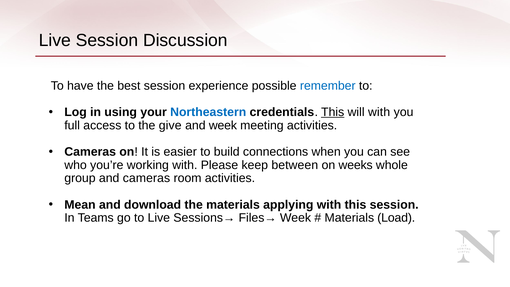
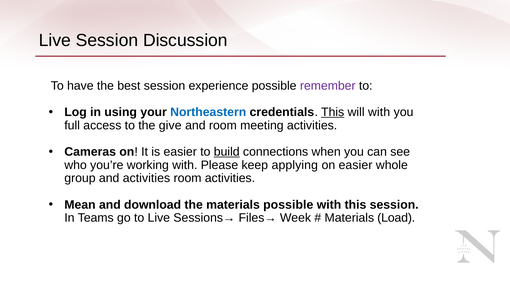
remember colour: blue -> purple (328, 86)
and week: week -> room (223, 125)
build underline: none -> present (227, 152)
between: between -> applying (295, 165)
on weeks: weeks -> easier (356, 165)
and cameras: cameras -> activities (146, 178)
materials applying: applying -> possible (288, 205)
